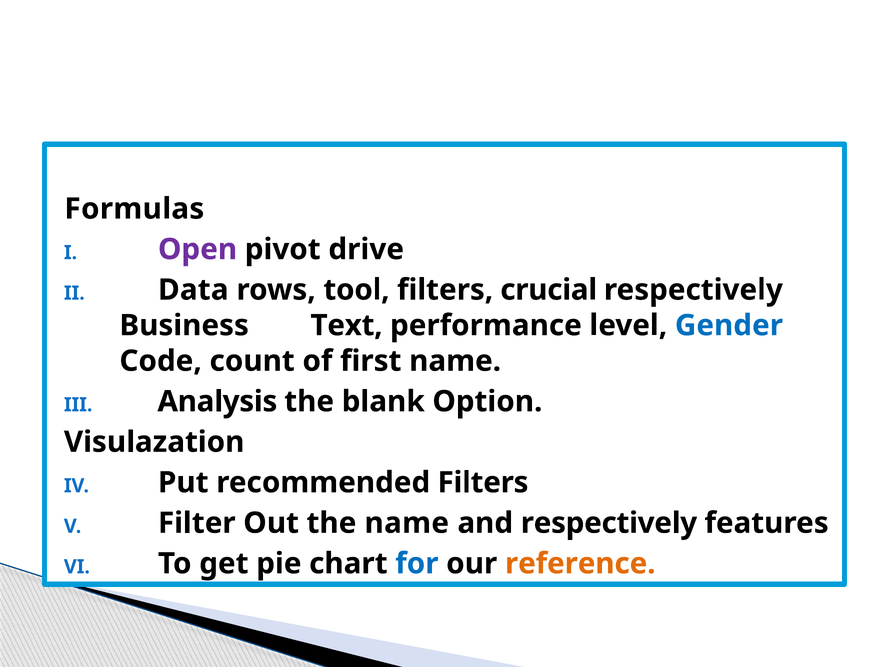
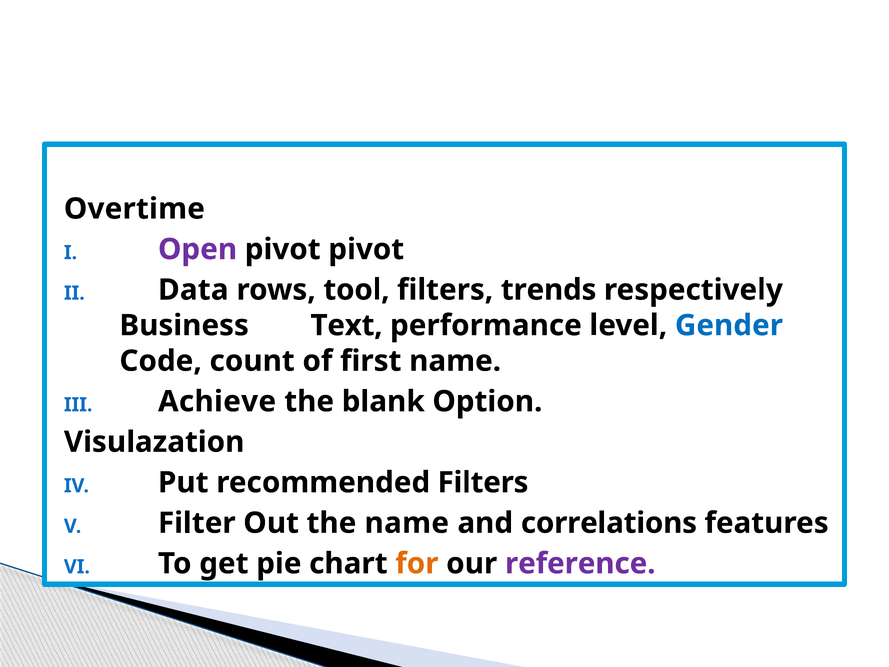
Formulas: Formulas -> Overtime (134, 209)
pivot drive: drive -> pivot (366, 249)
crucial: crucial -> trends (549, 290)
Analysis: Analysis -> Achieve (217, 401)
and respectively: respectively -> correlations (609, 523)
for colour: blue -> orange (417, 563)
reference colour: orange -> purple (580, 563)
